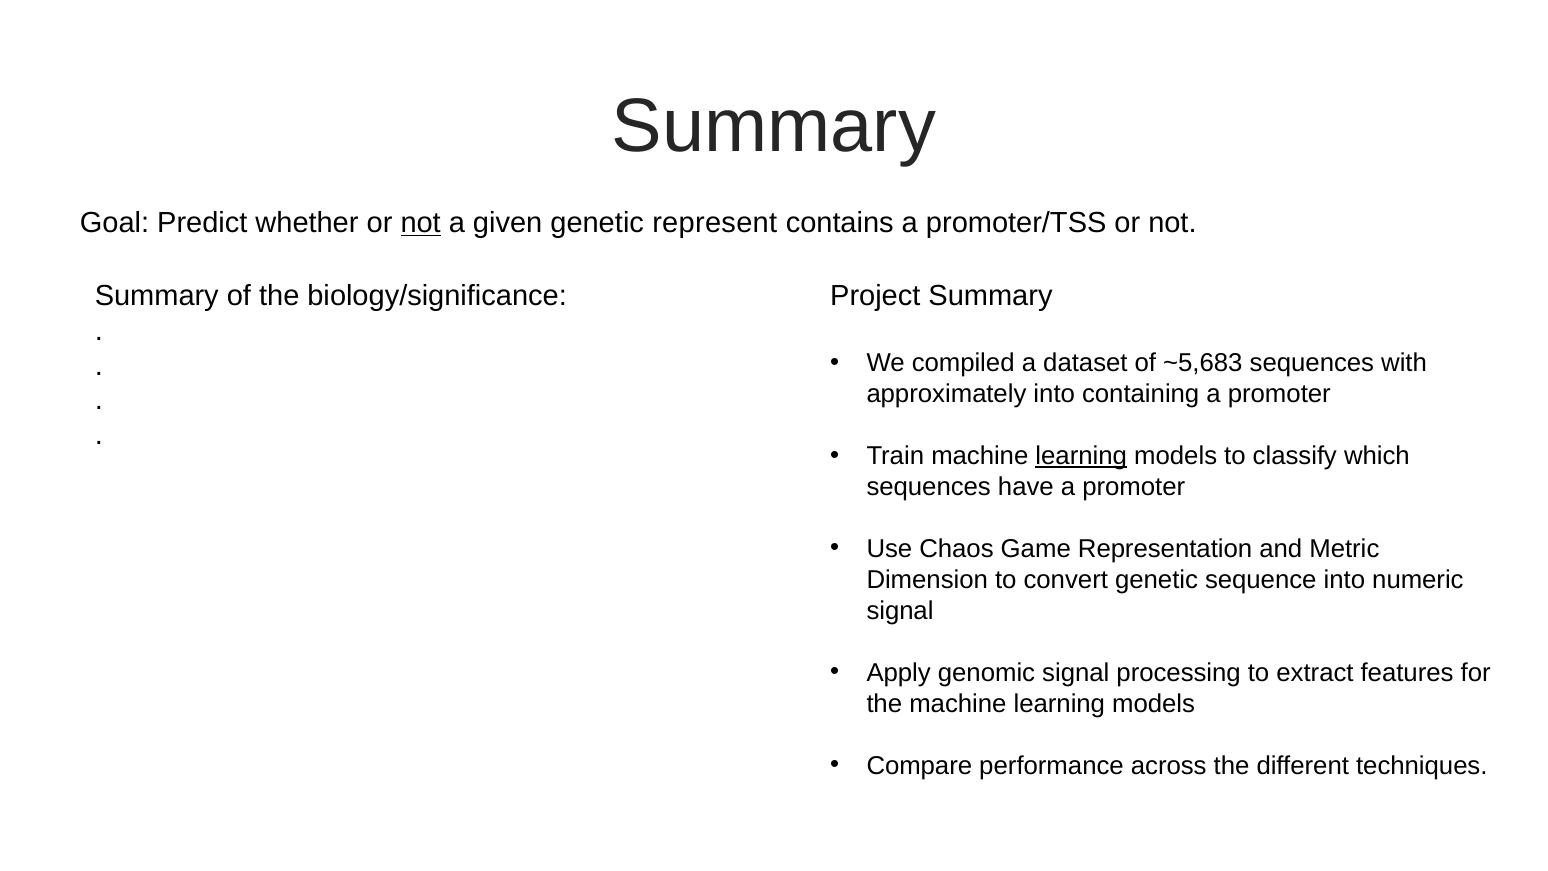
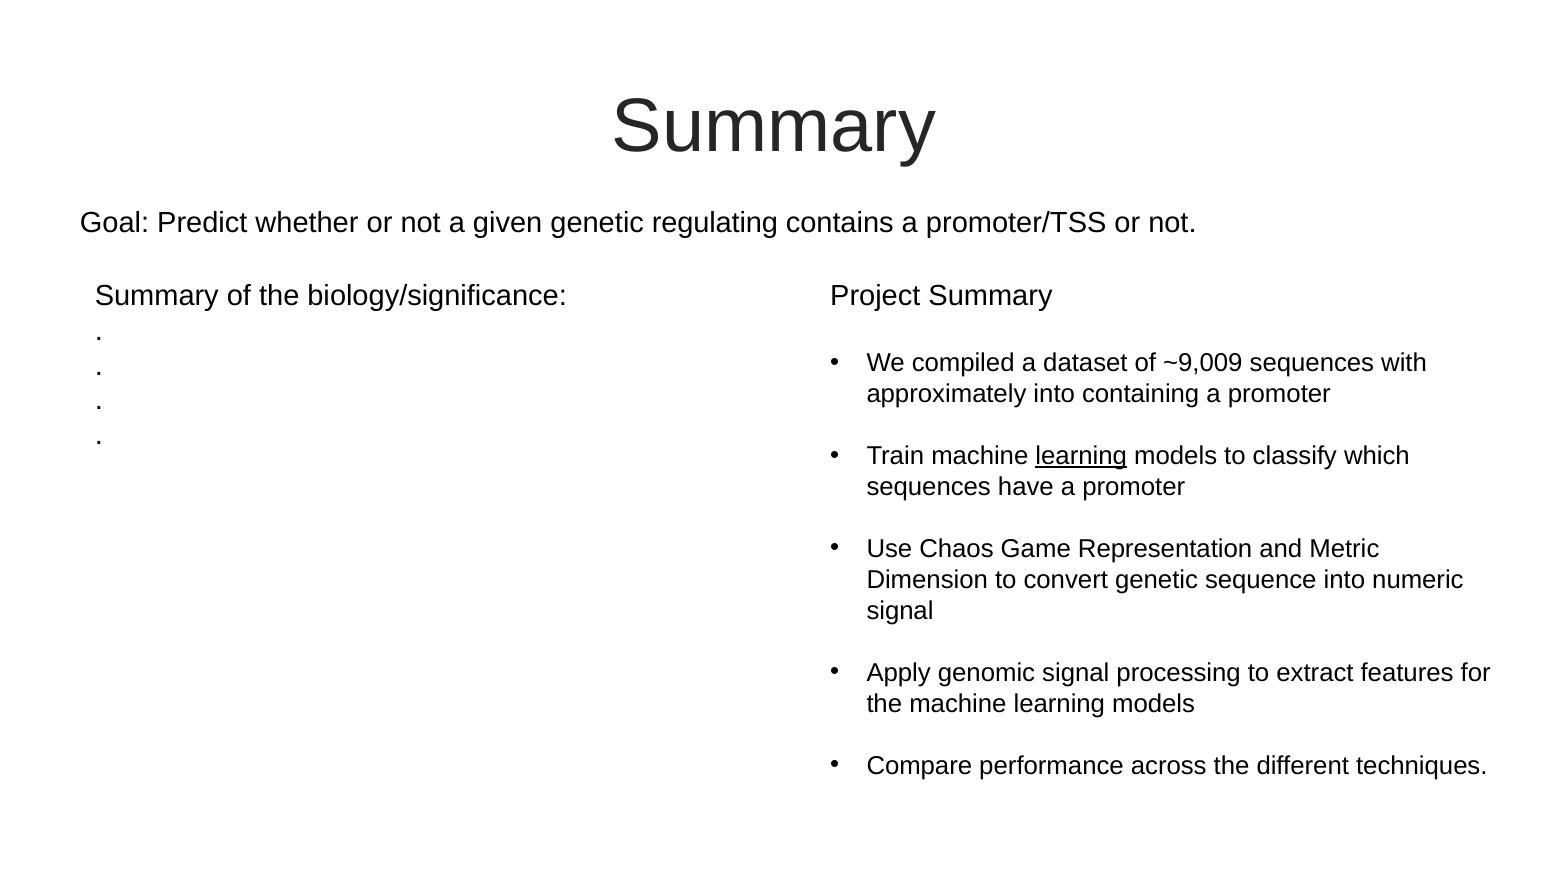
not underline: present -> none (421, 223)
represent: represent -> regulating (715, 223)
~5,683: ~5,683 -> ~9,009 (1203, 363)
